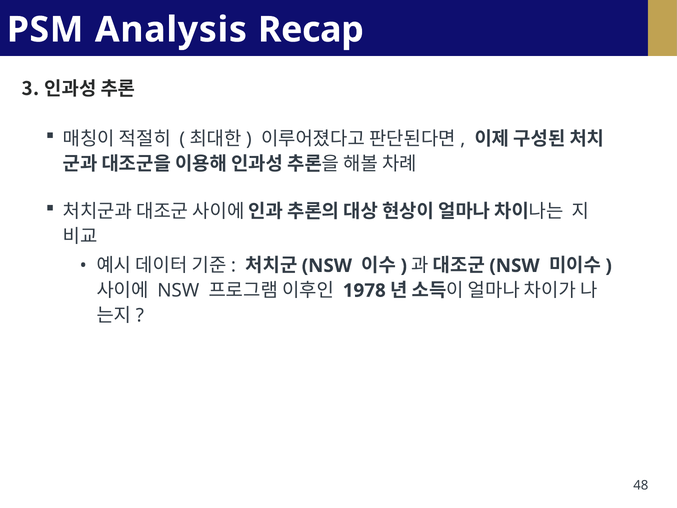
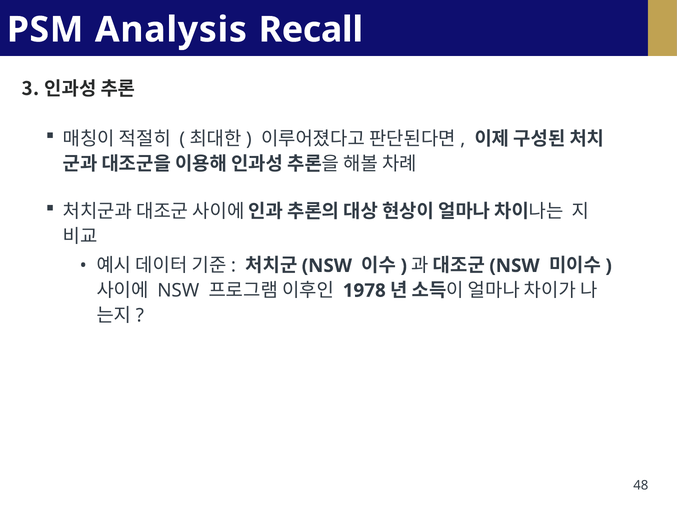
Recap: Recap -> Recall (311, 30)
